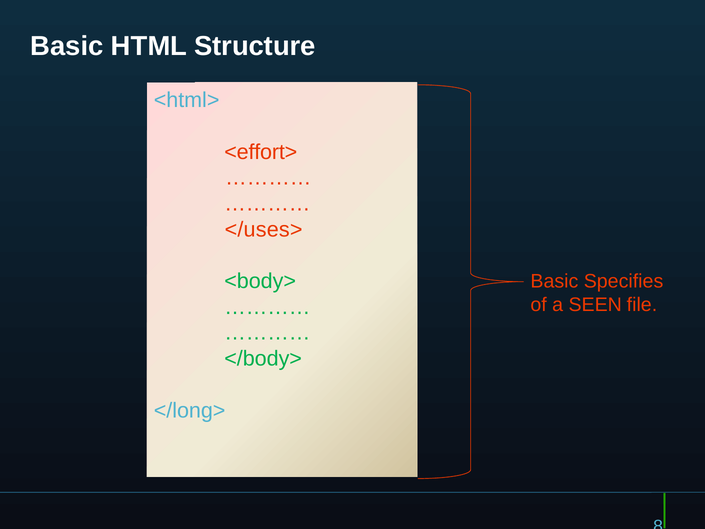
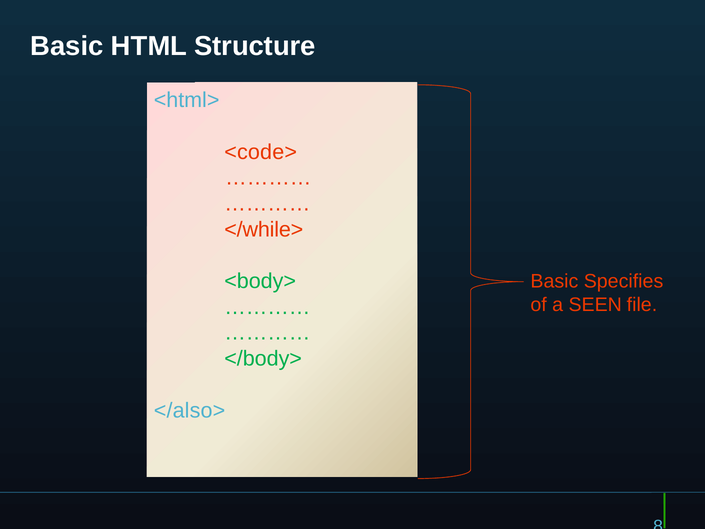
<effort>: <effort> -> <code> (261, 152)
</uses>: </uses> -> </while> (264, 229)
</long>: </long> -> </also> (190, 410)
